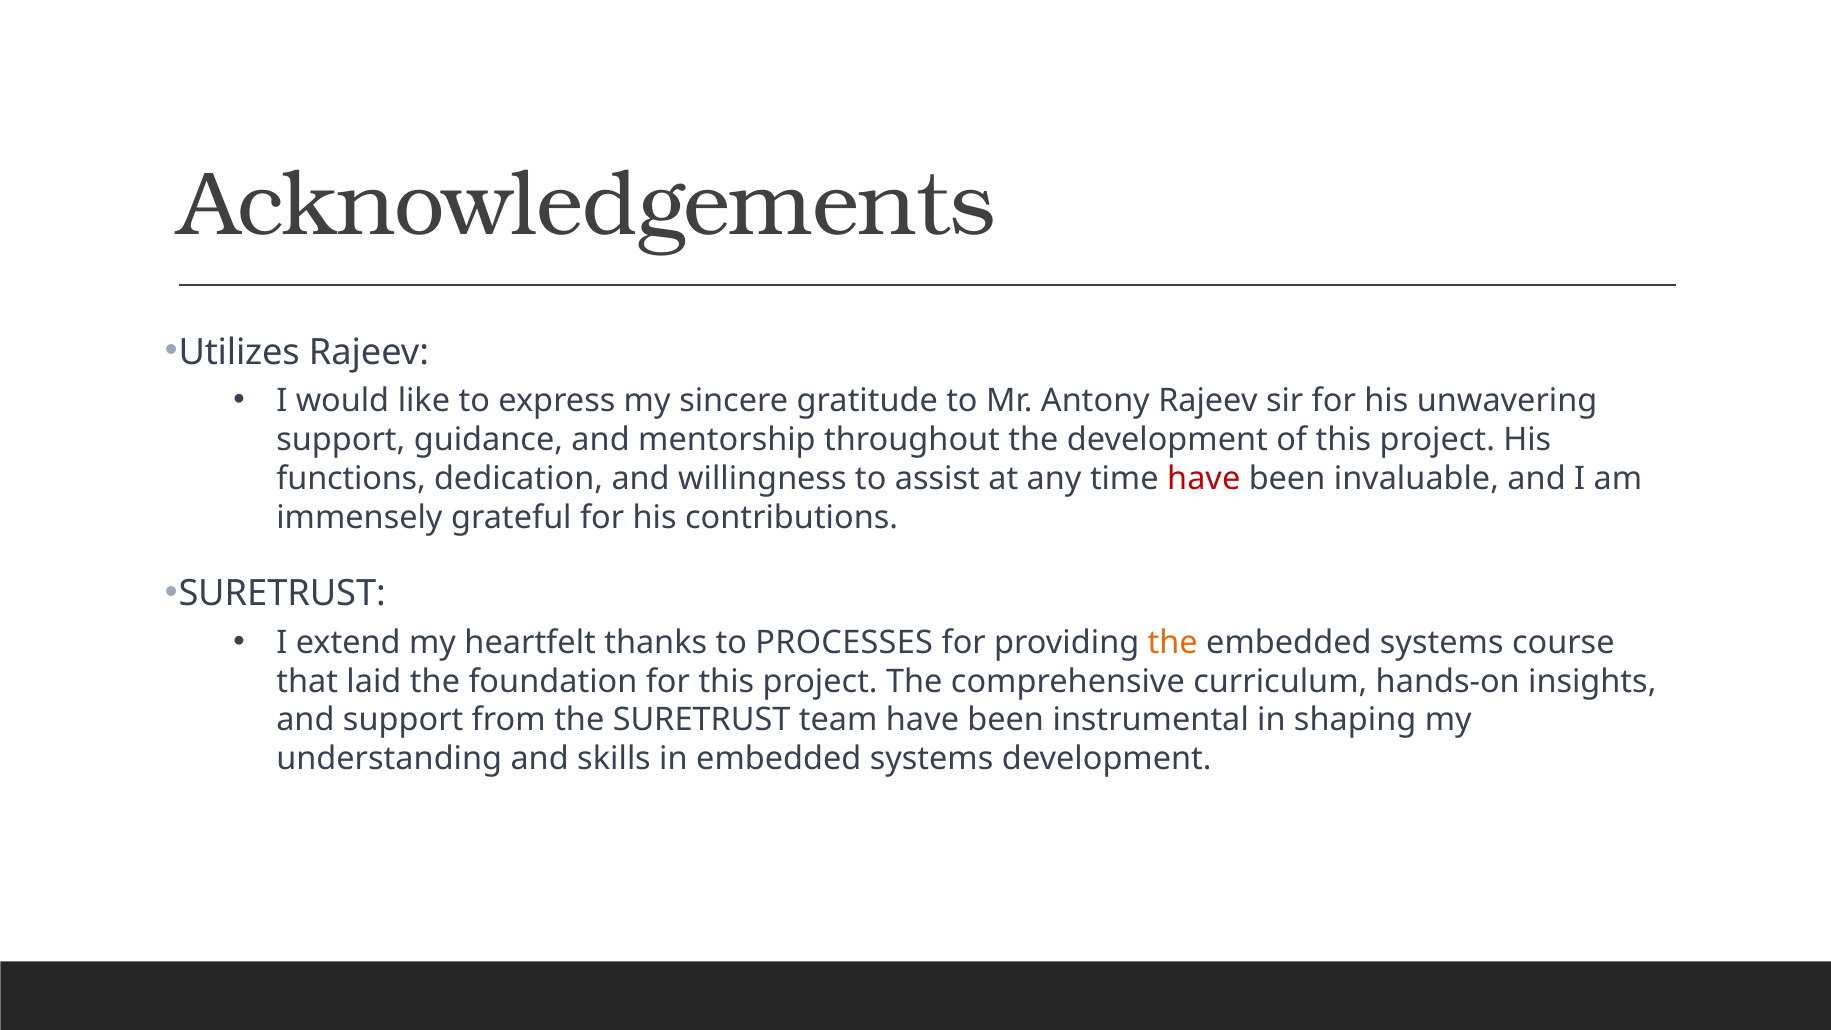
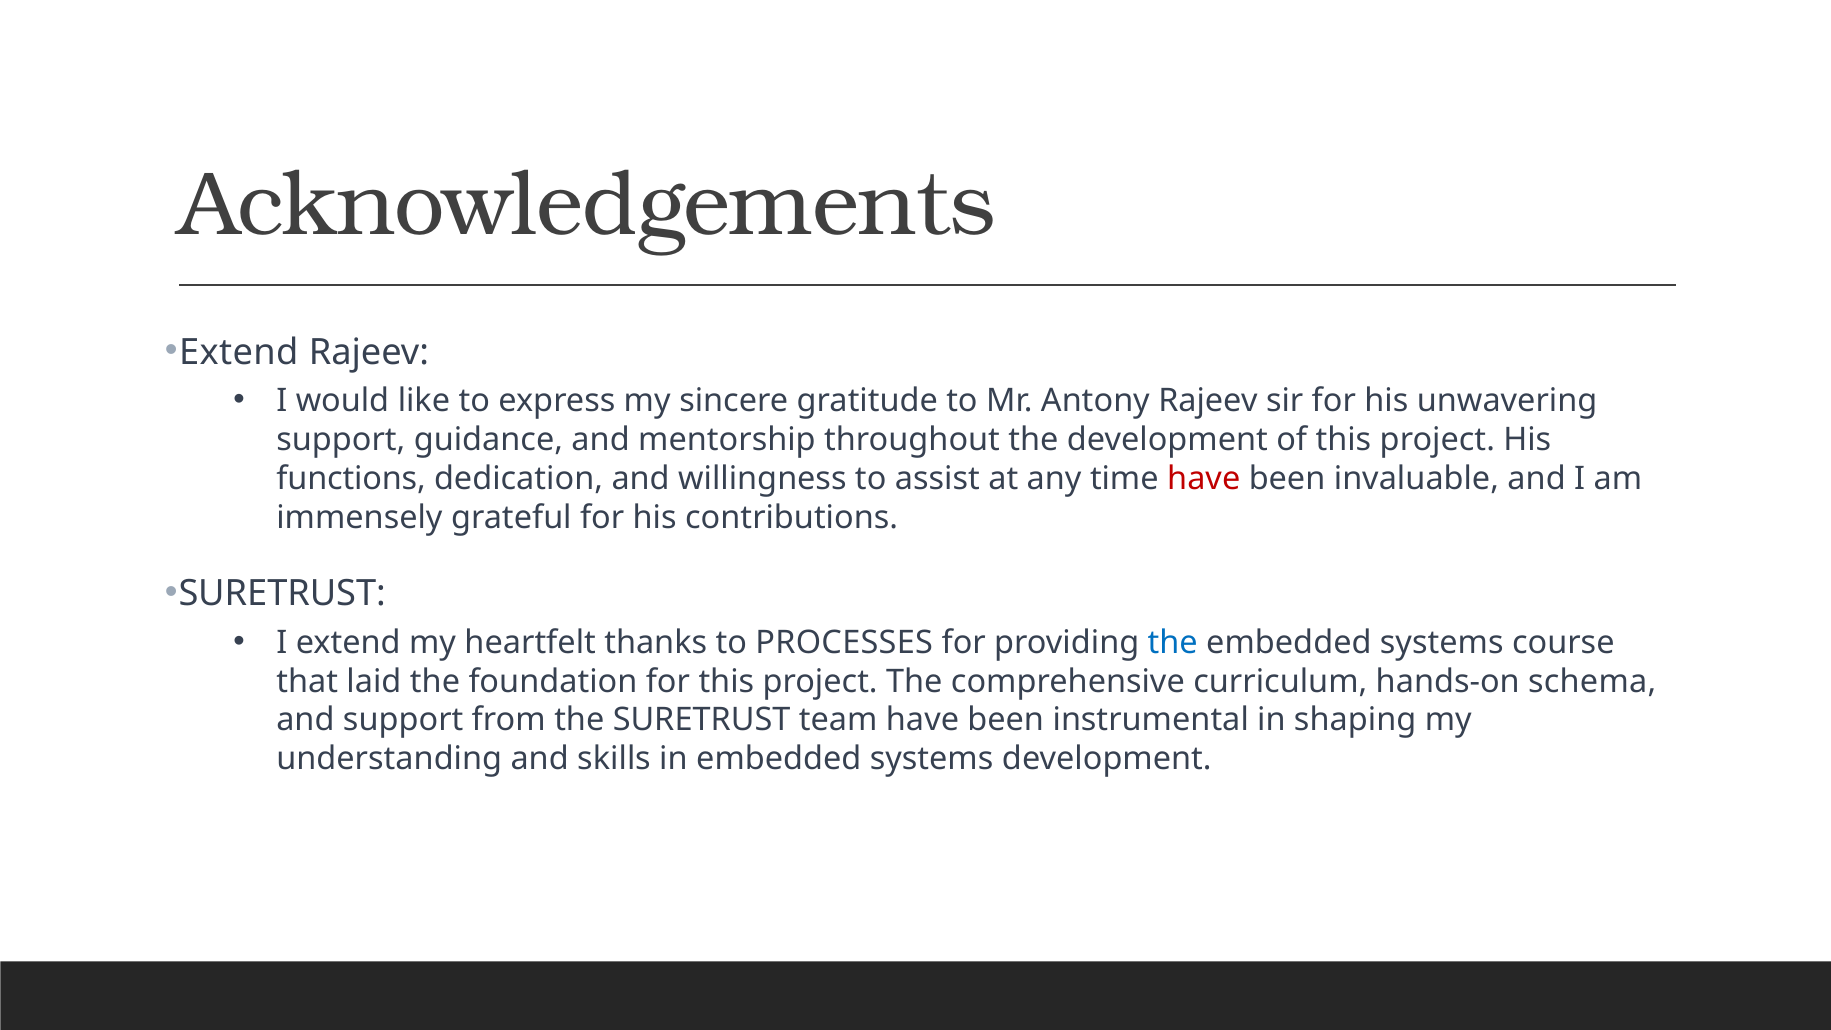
Utilizes: Utilizes -> Extend (239, 352)
the colour: orange -> blue (1173, 642)
insights: insights -> schema (1592, 681)
